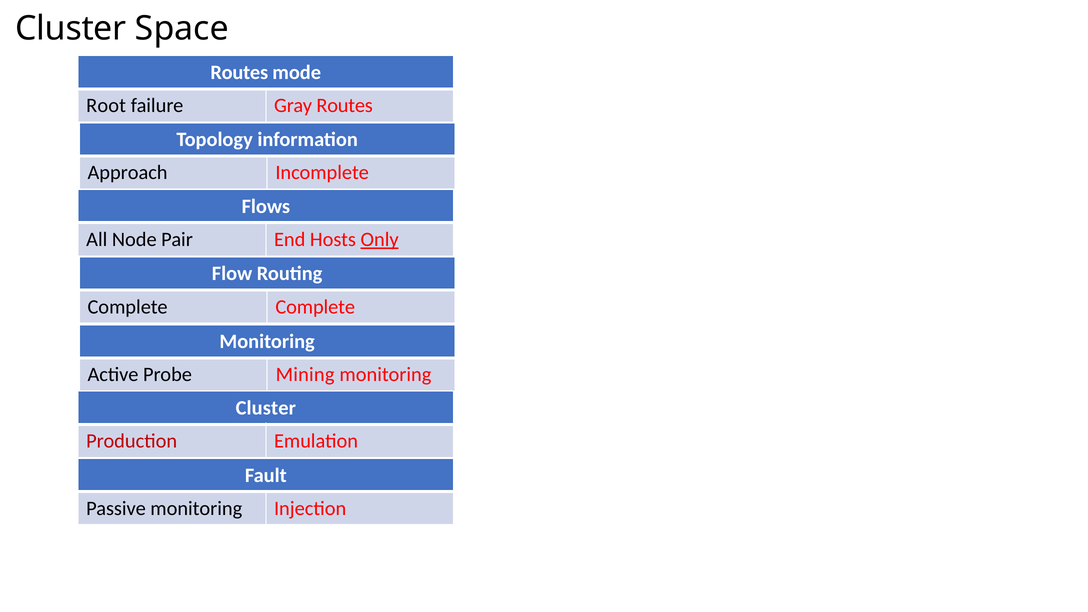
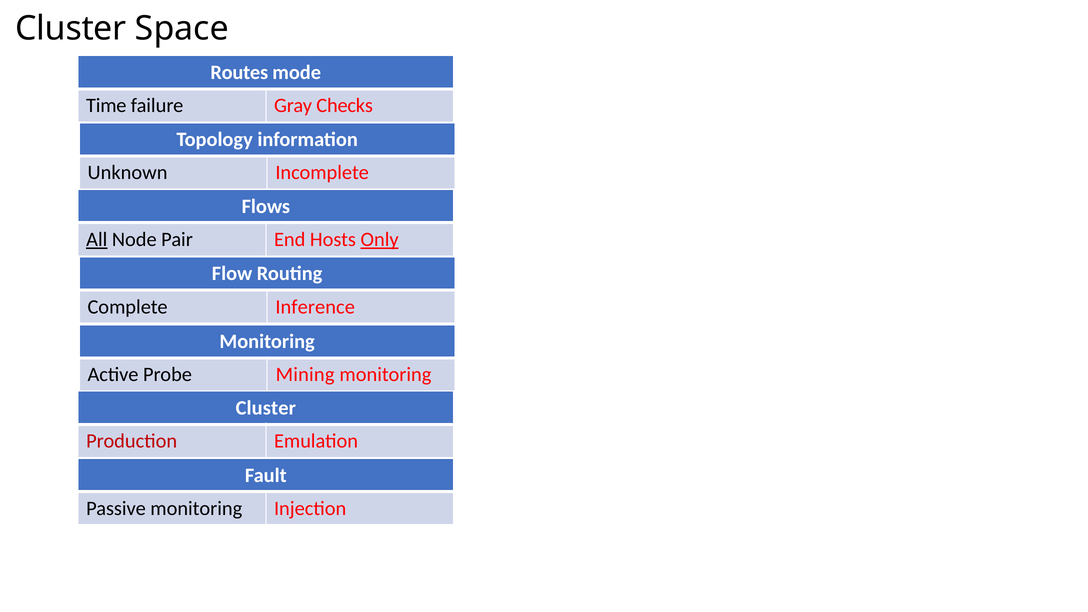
Root: Root -> Time (106, 106)
Gray Routes: Routes -> Checks (345, 106)
Approach: Approach -> Unknown (128, 173)
All underline: none -> present (97, 240)
Complete Complete: Complete -> Inference (315, 307)
